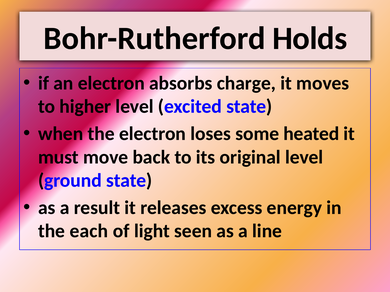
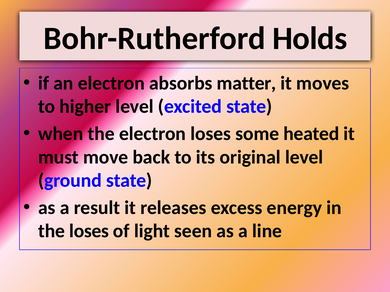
charge: charge -> matter (246, 83)
the each: each -> loses (89, 231)
